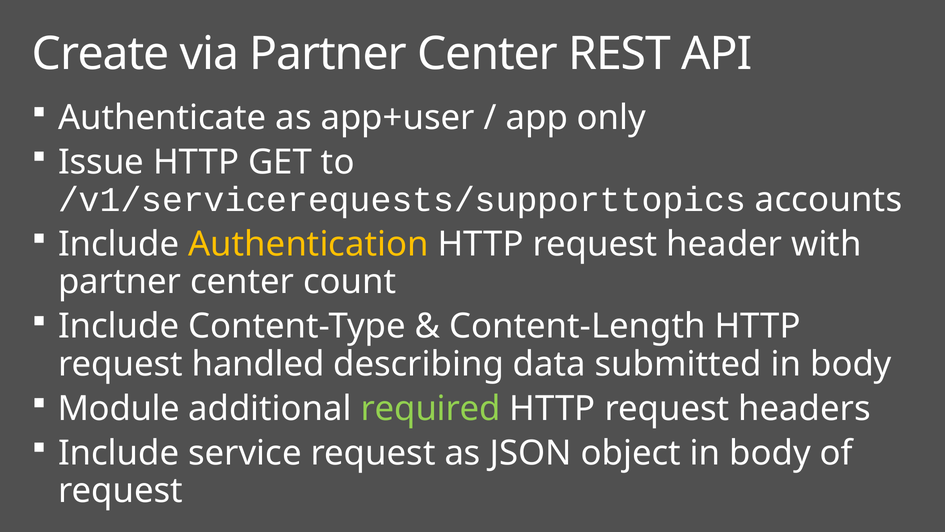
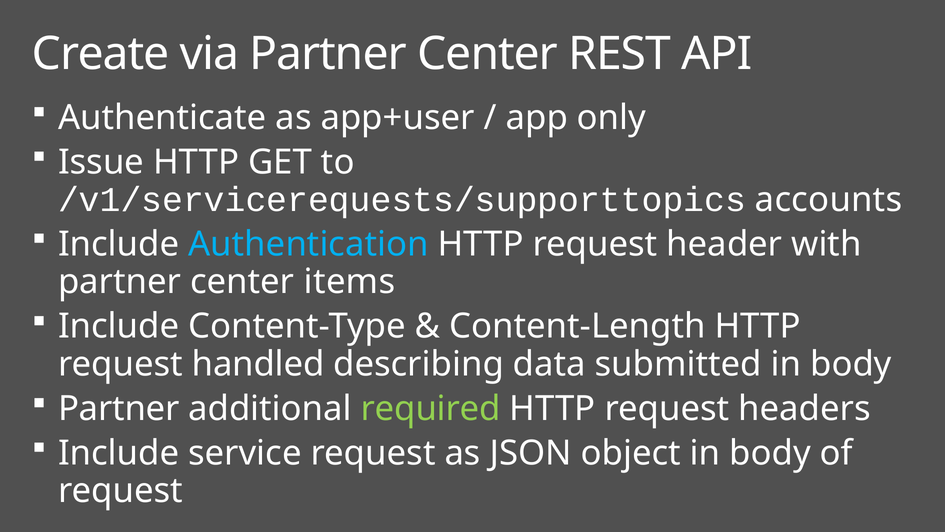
Authentication colour: yellow -> light blue (308, 244)
count: count -> items (350, 282)
Module: Module -> Partner (119, 408)
